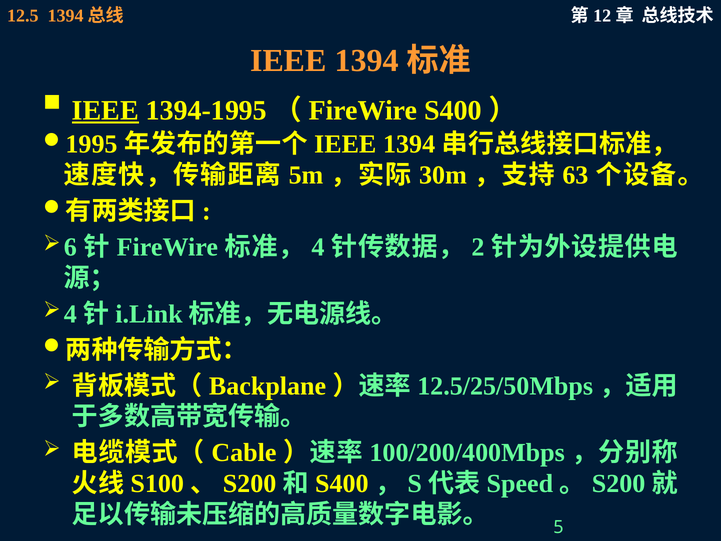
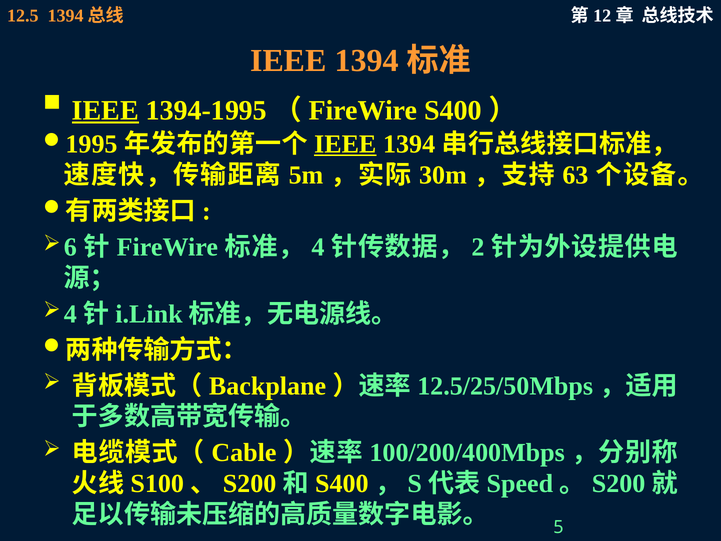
IEEE underline: none -> present (345, 144)
